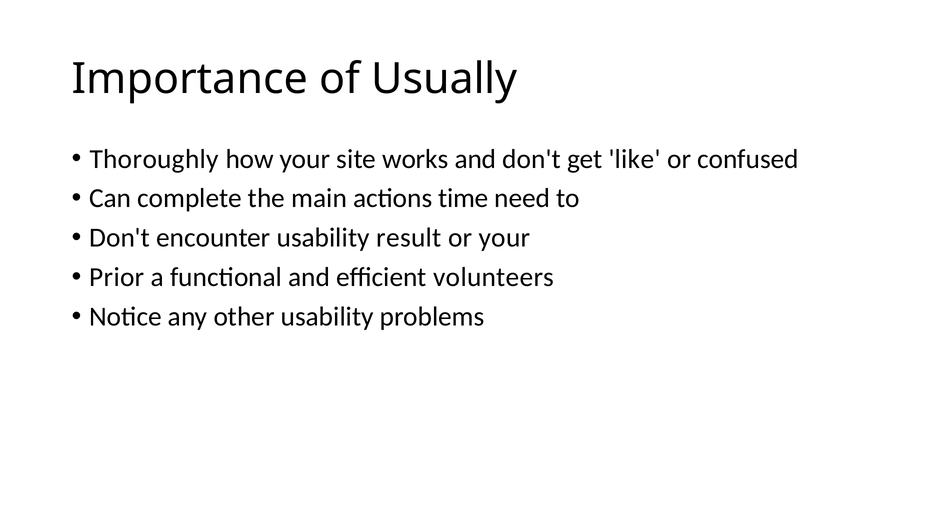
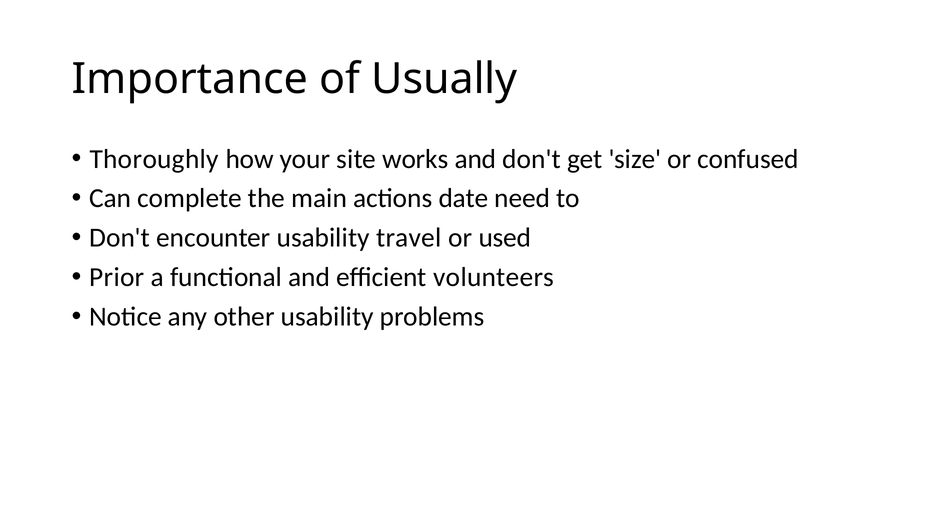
like: like -> size (635, 159)
time: time -> date (463, 198)
result: result -> travel (409, 238)
or your: your -> used (505, 238)
